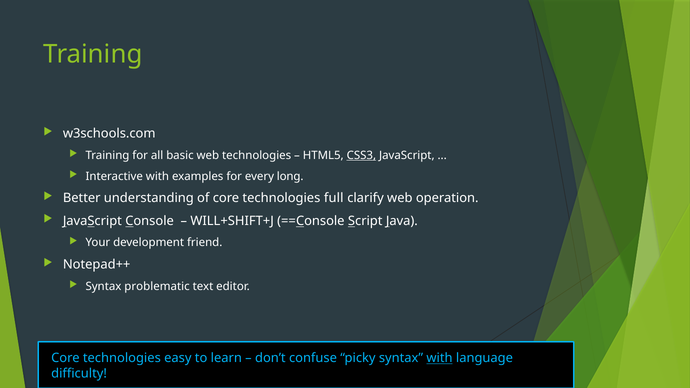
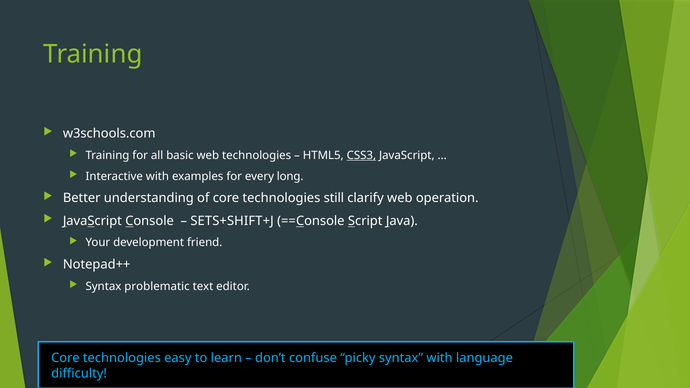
full: full -> still (334, 198)
WILL+SHIFT+J: WILL+SHIFT+J -> SETS+SHIFT+J (232, 221)
with underline: present -> none (440, 358)
